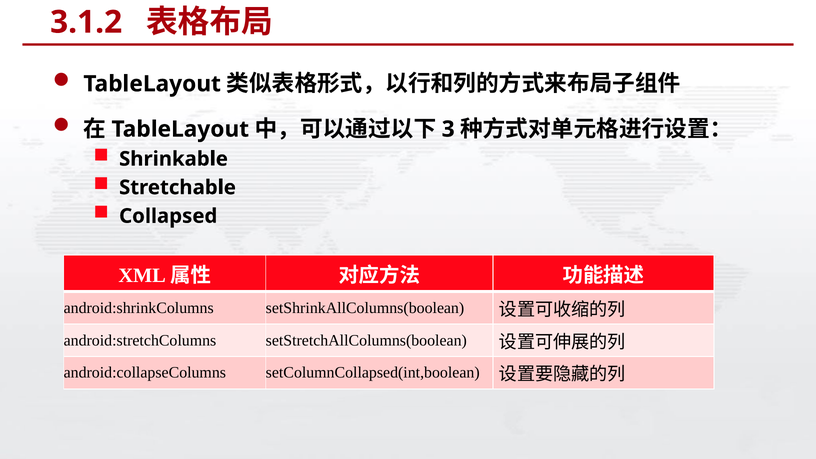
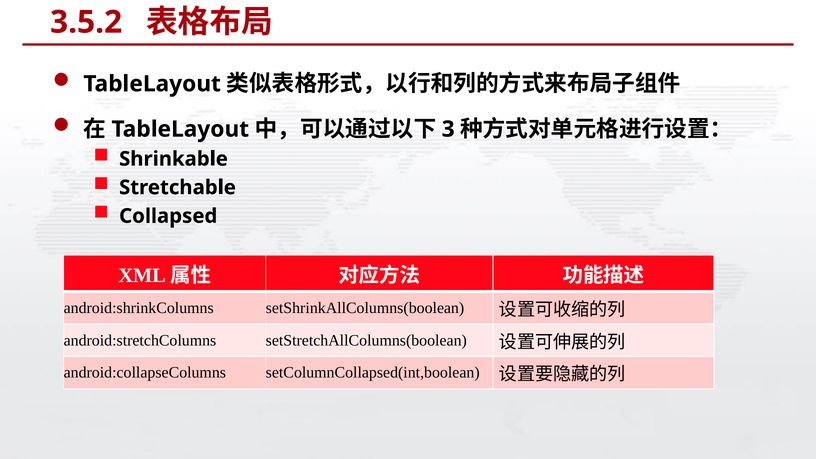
3.1.2: 3.1.2 -> 3.5.2 (86, 22)
